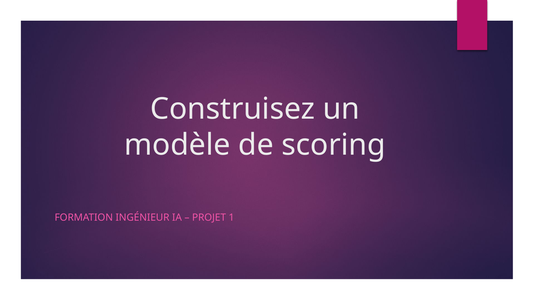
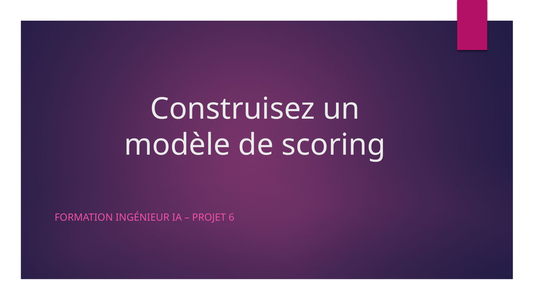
1: 1 -> 6 (231, 218)
